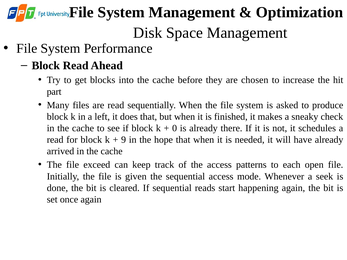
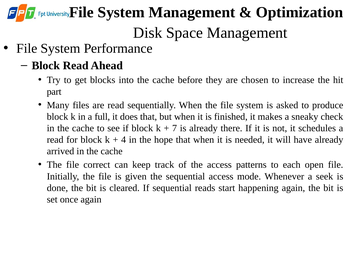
left: left -> full (102, 117)
0: 0 -> 7 (175, 128)
9: 9 -> 4 (124, 140)
exceed: exceed -> correct (97, 165)
